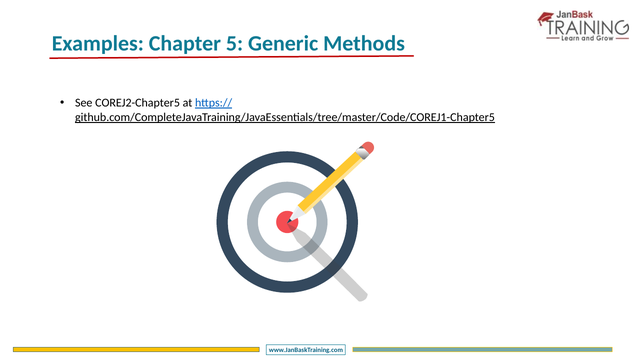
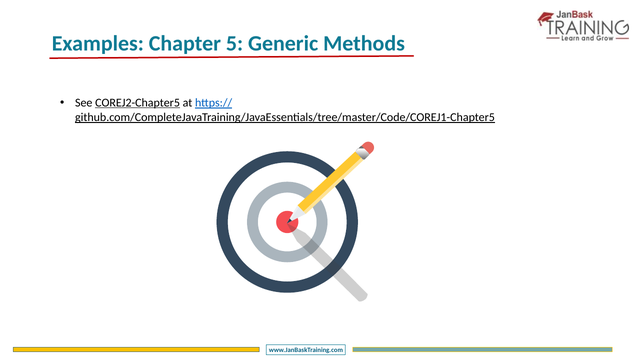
COREJ2-Chapter5 underline: none -> present (138, 103)
